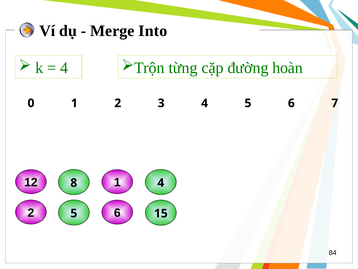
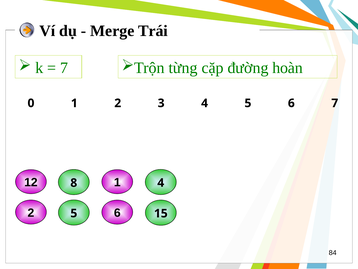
Into: Into -> Trái (153, 31)
4: 4 -> 7 (64, 68)
